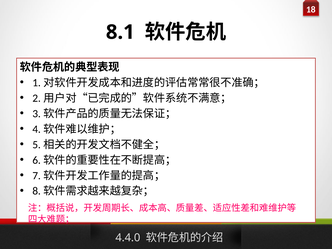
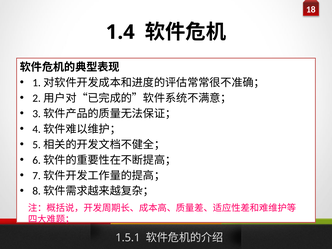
8.1: 8.1 -> 1.4 (120, 32)
4.4.0: 4.4.0 -> 1.5.1 (128, 238)
